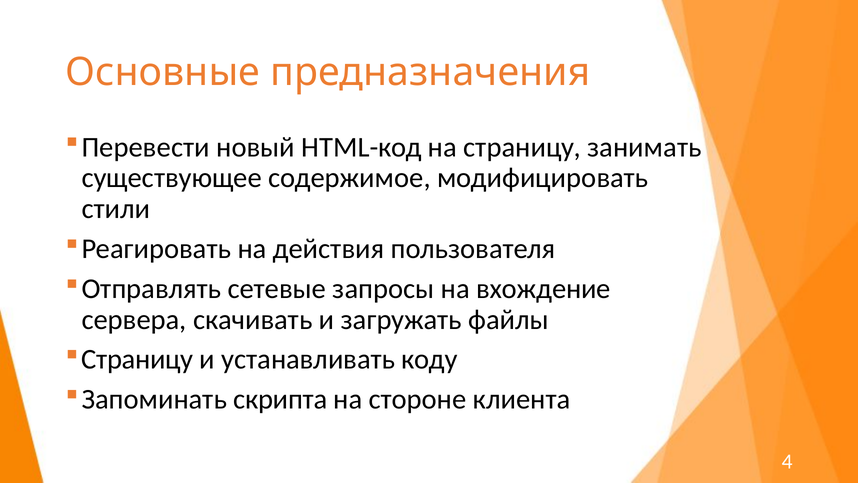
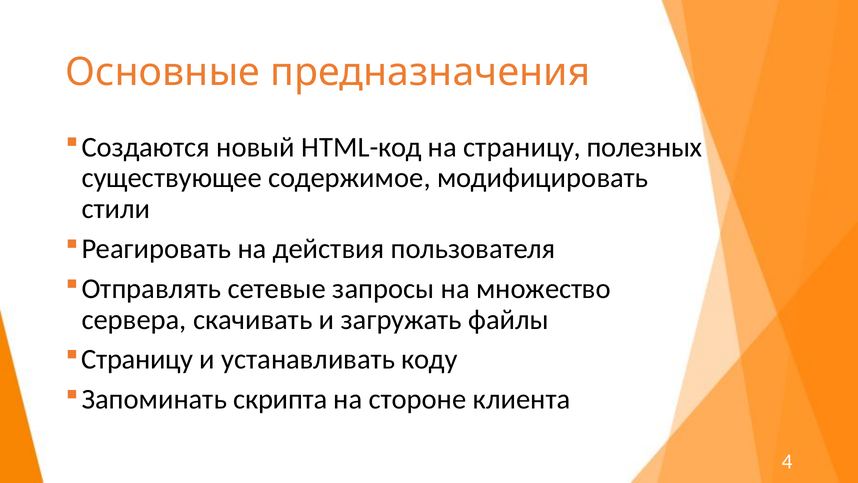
Перевести: Перевести -> Создаются (146, 147)
занимать: занимать -> полезных (645, 147)
вхождение: вхождение -> множество (543, 288)
